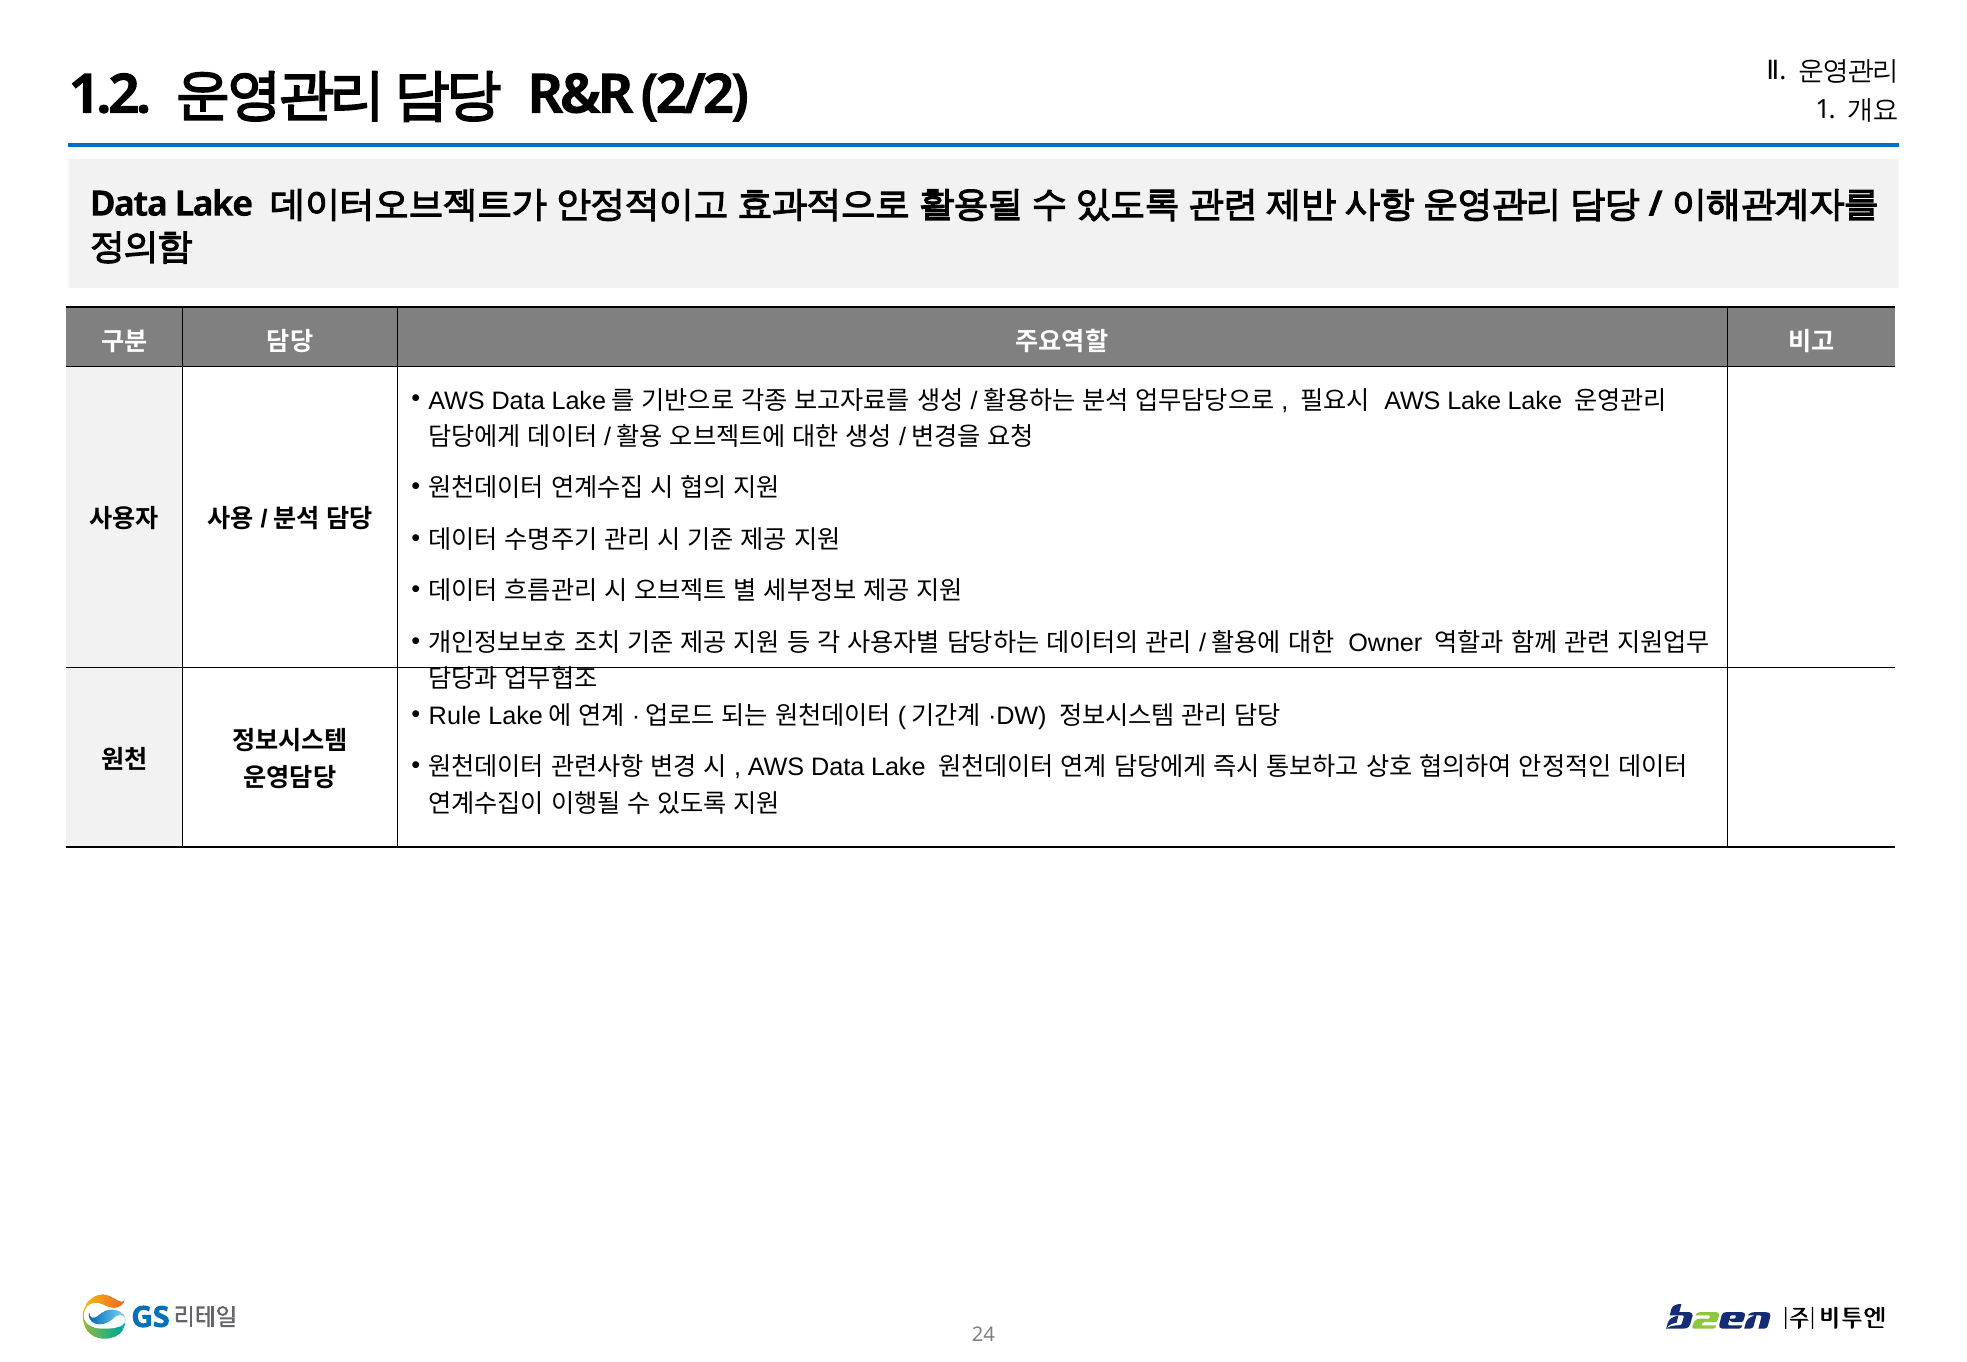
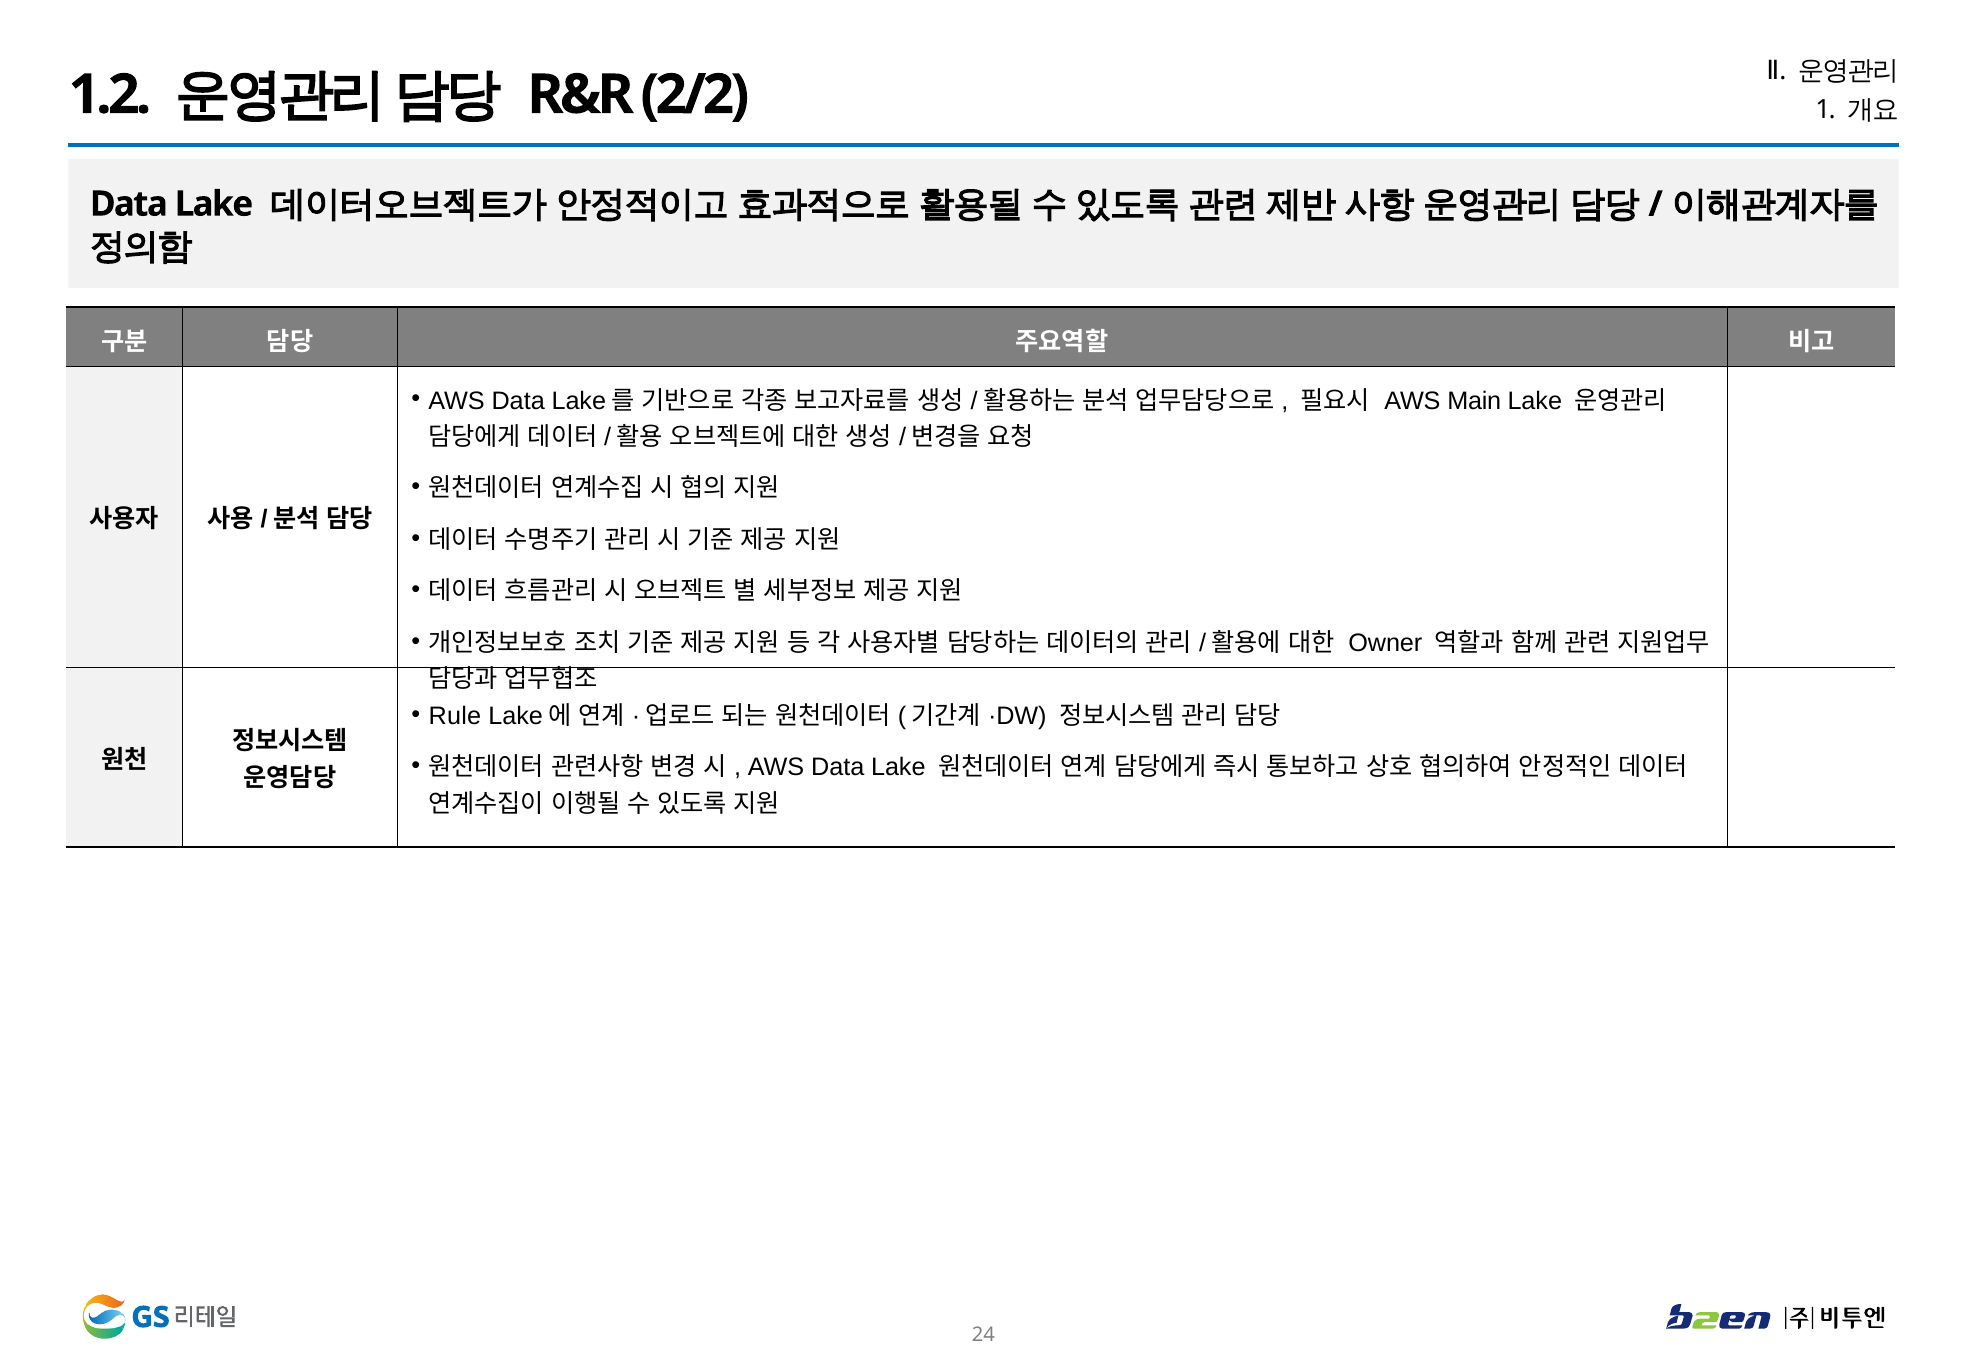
AWS Lake: Lake -> Main (1474, 401)
